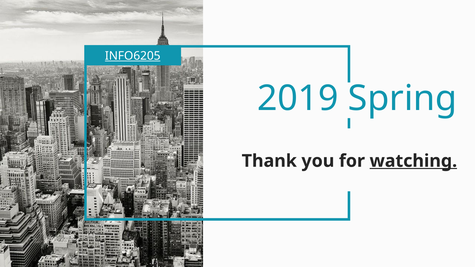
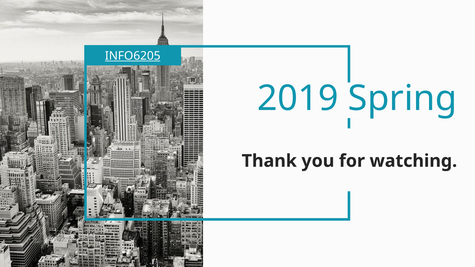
watching underline: present -> none (413, 161)
